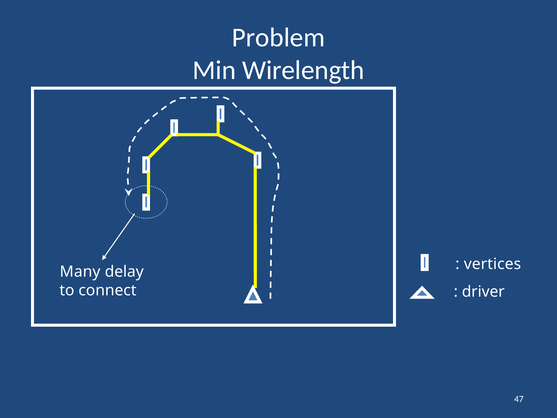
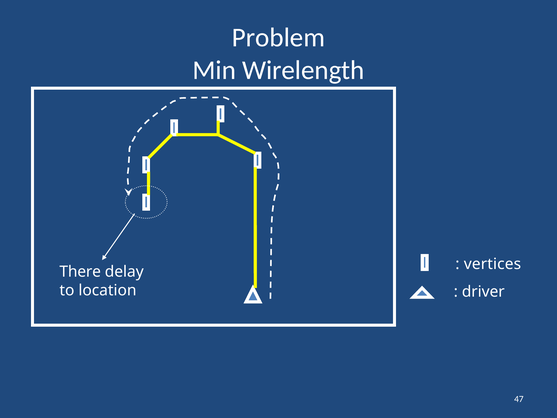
Many: Many -> There (80, 271)
connect: connect -> location (107, 290)
